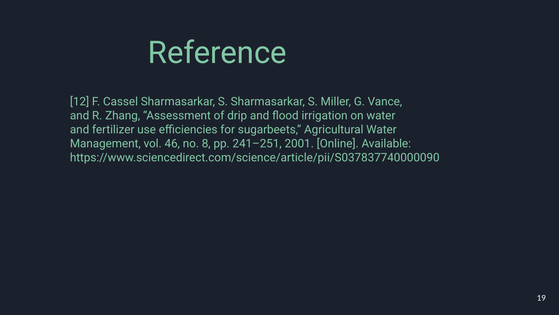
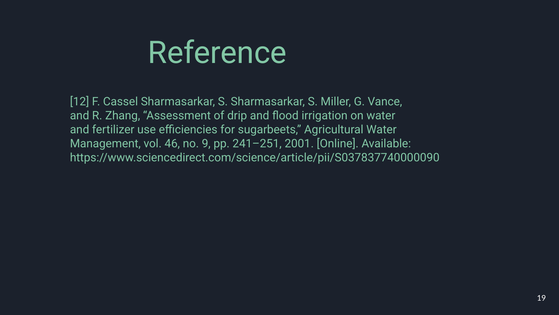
8: 8 -> 9 (206, 143)
